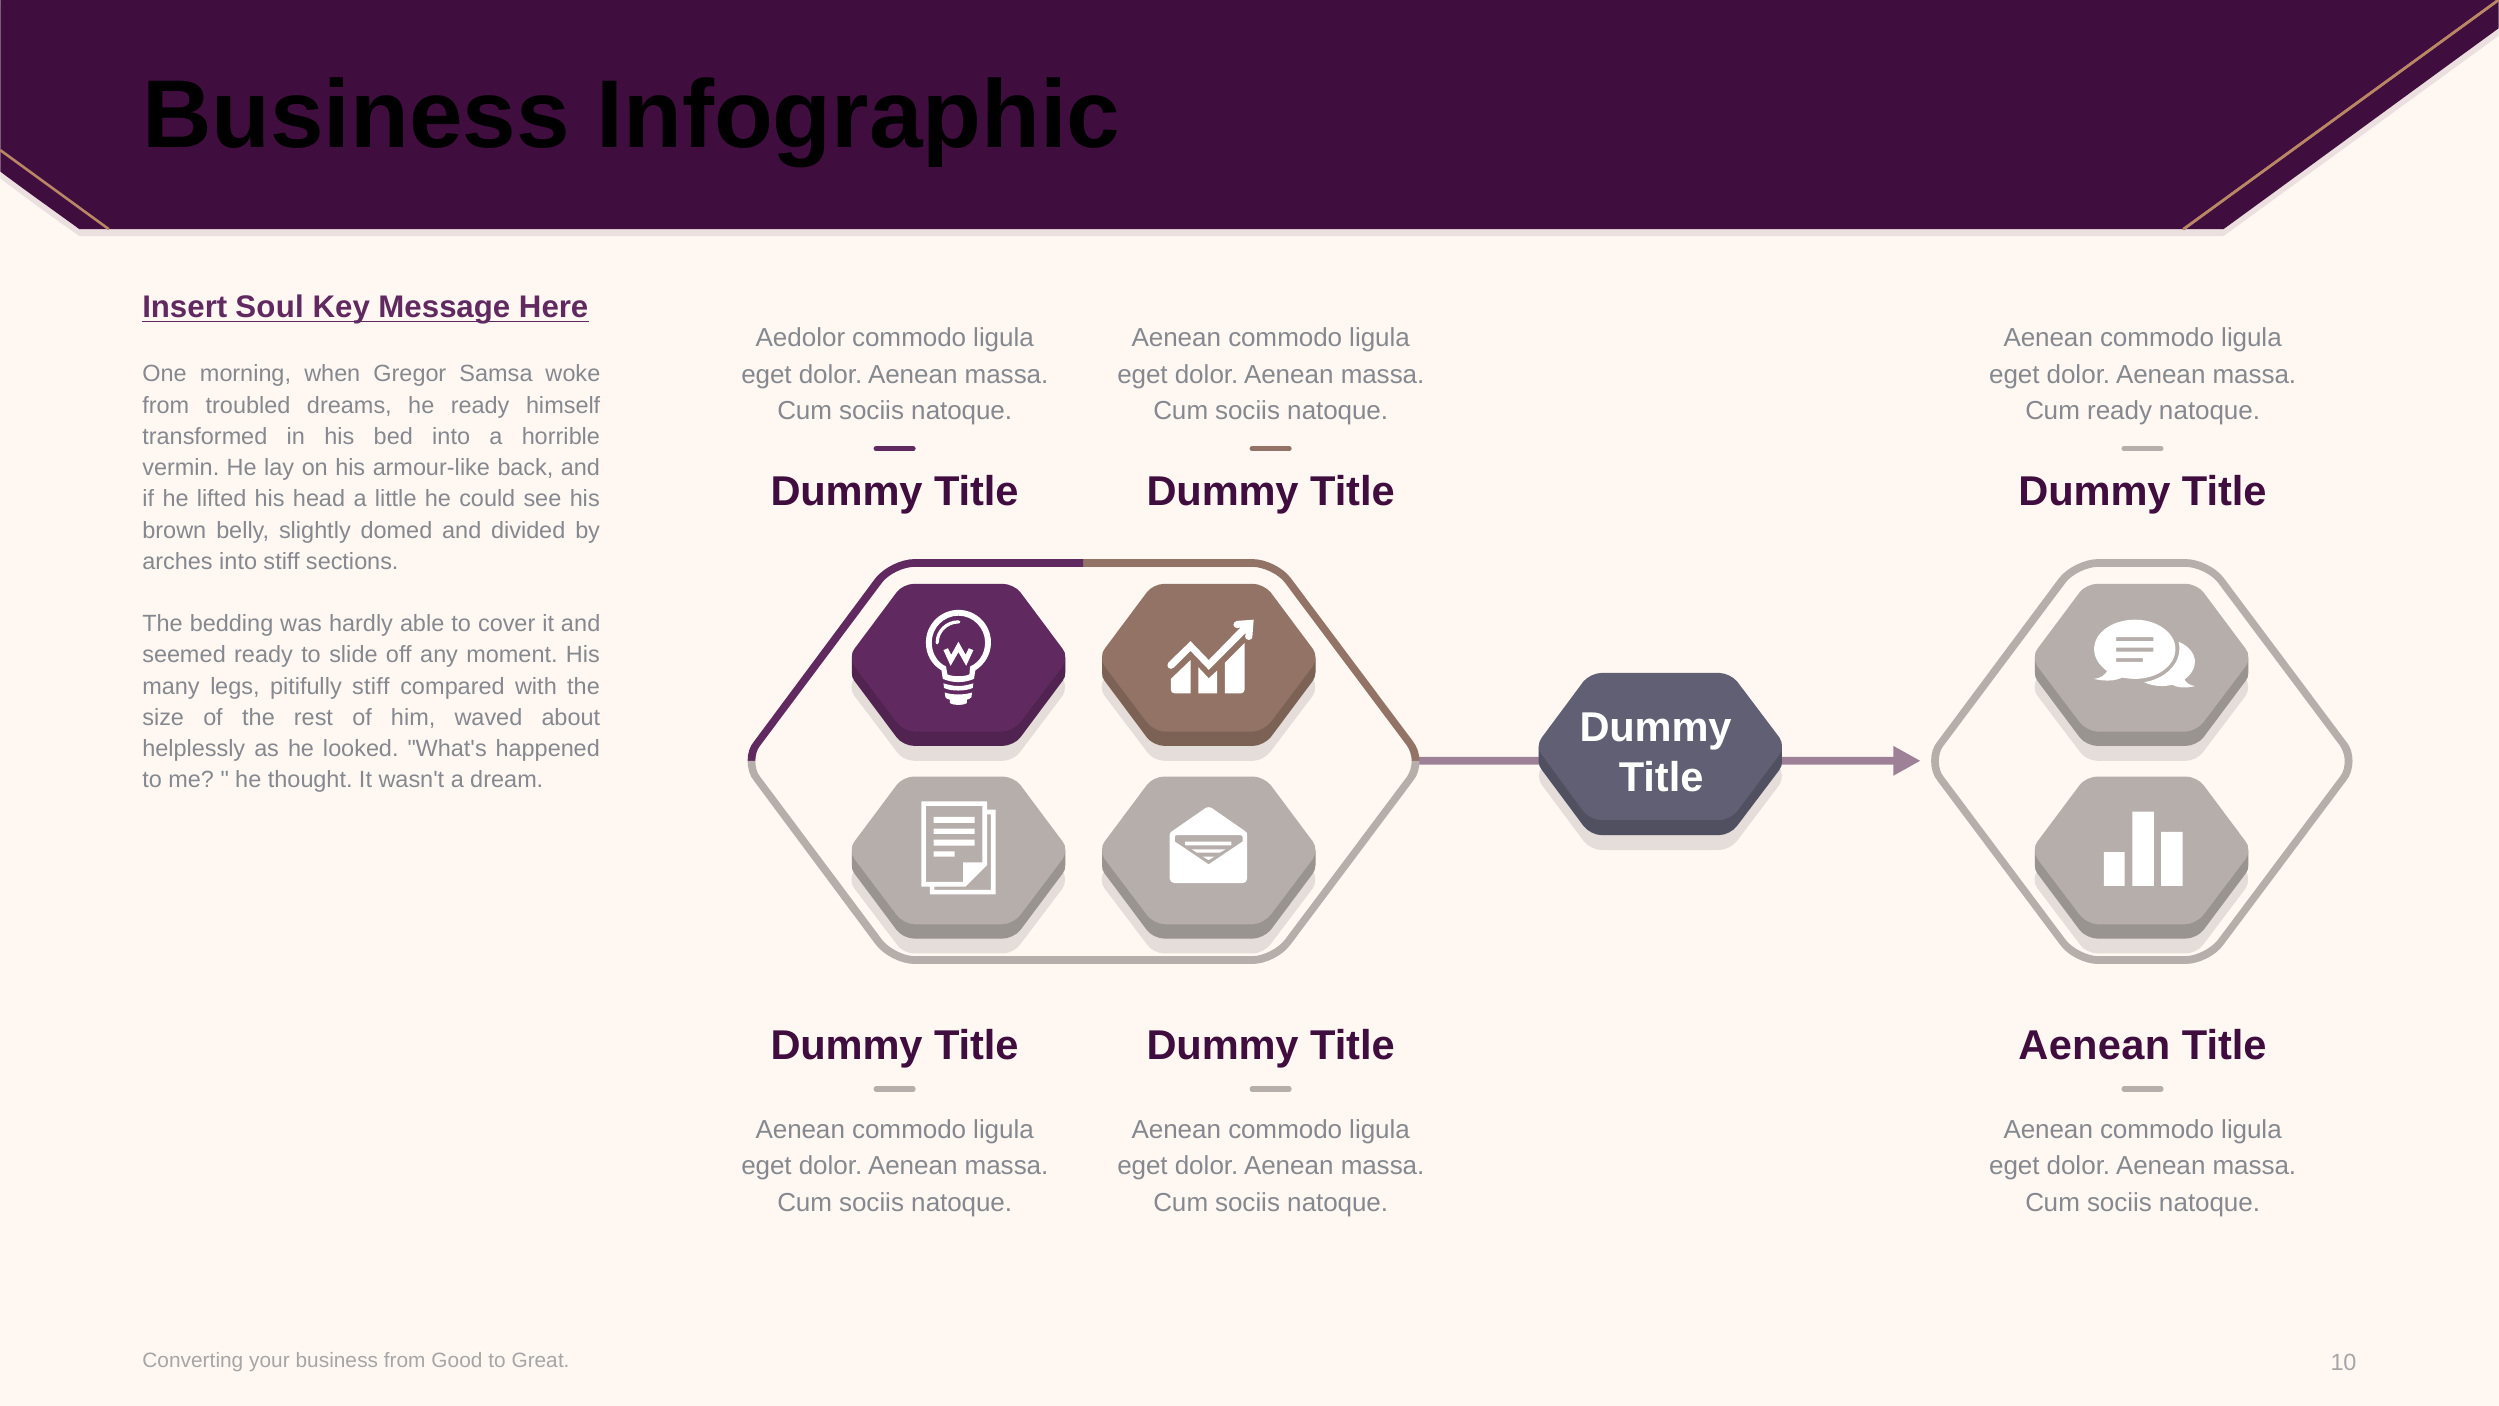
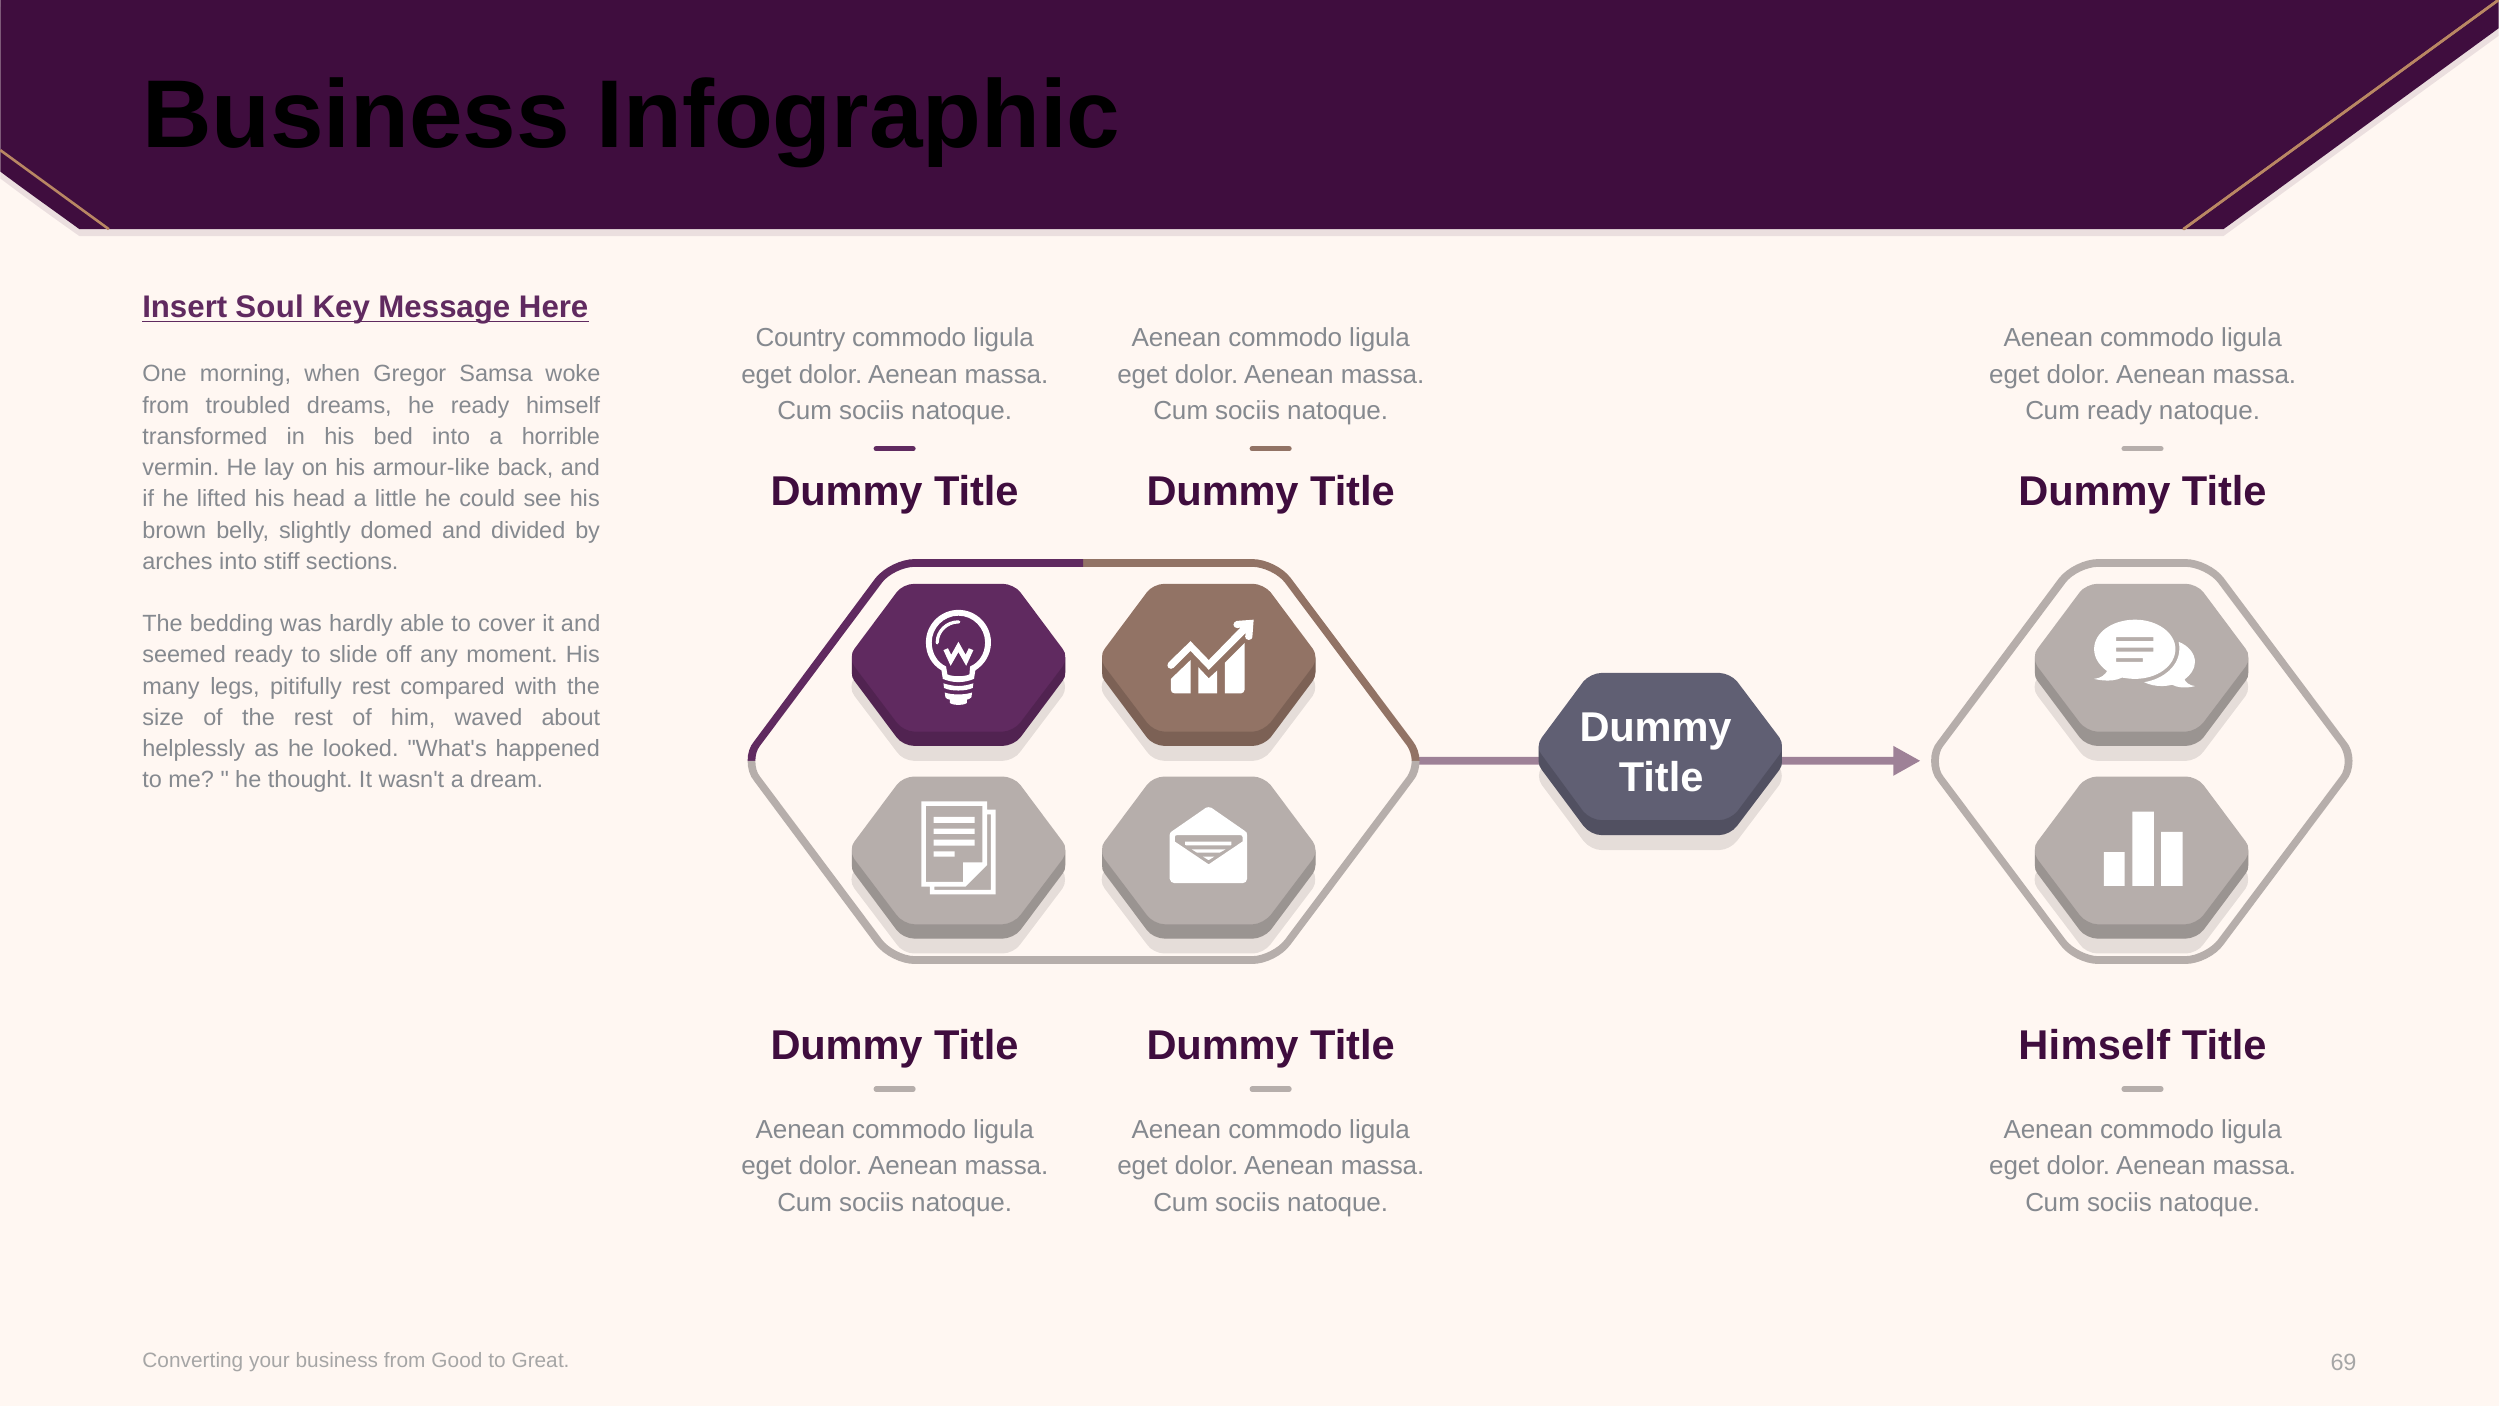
Aedolor: Aedolor -> Country (801, 338)
pitifully stiff: stiff -> rest (371, 686)
Aenean: Aenean -> Himself (2094, 1046)
10: 10 -> 69 (2344, 1362)
